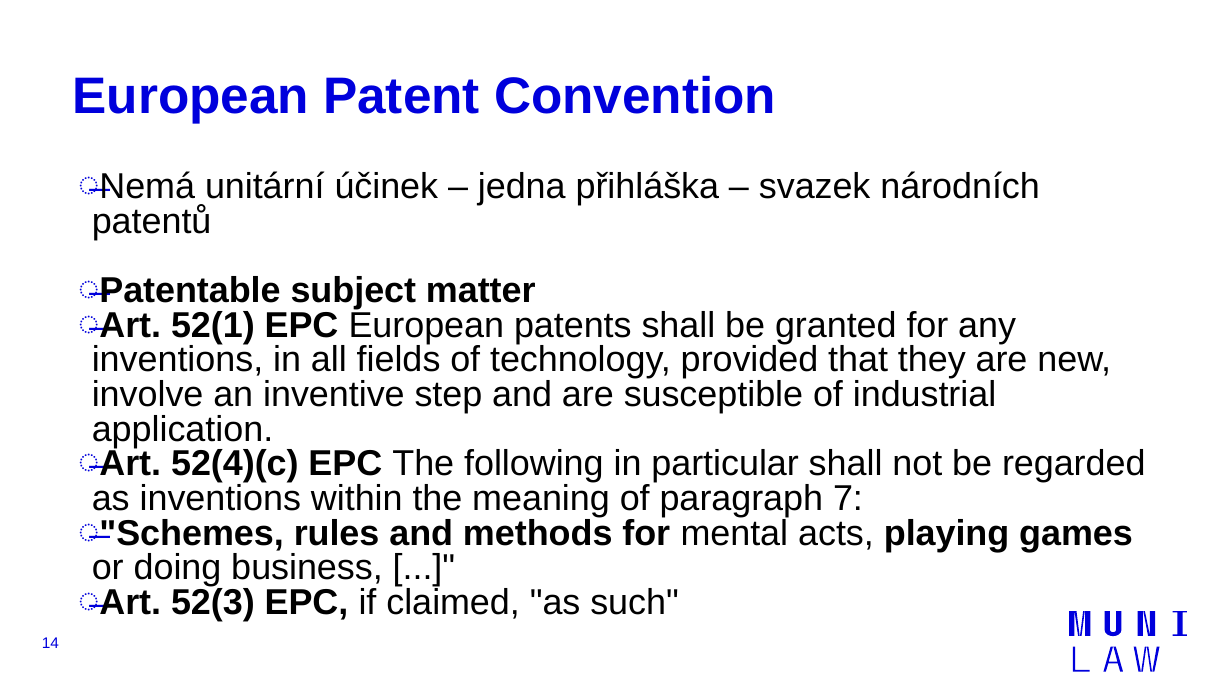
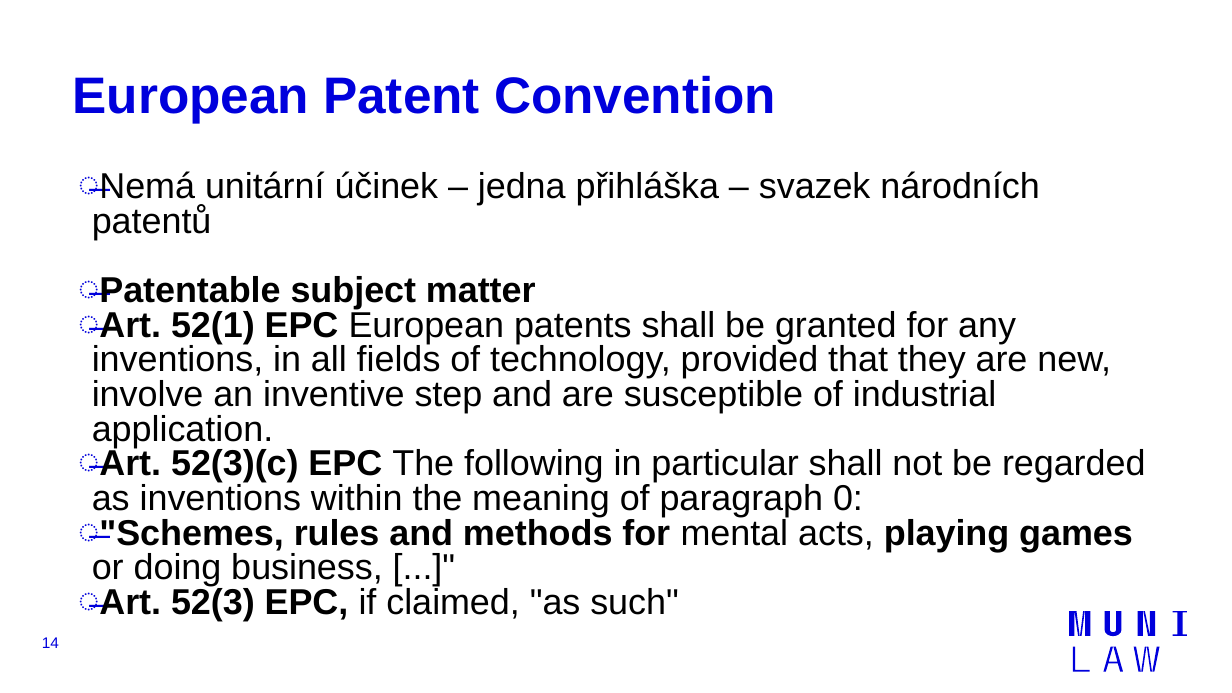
52(4)(c: 52(4)(c -> 52(3)(c (235, 464)
7: 7 -> 0 (848, 499)
